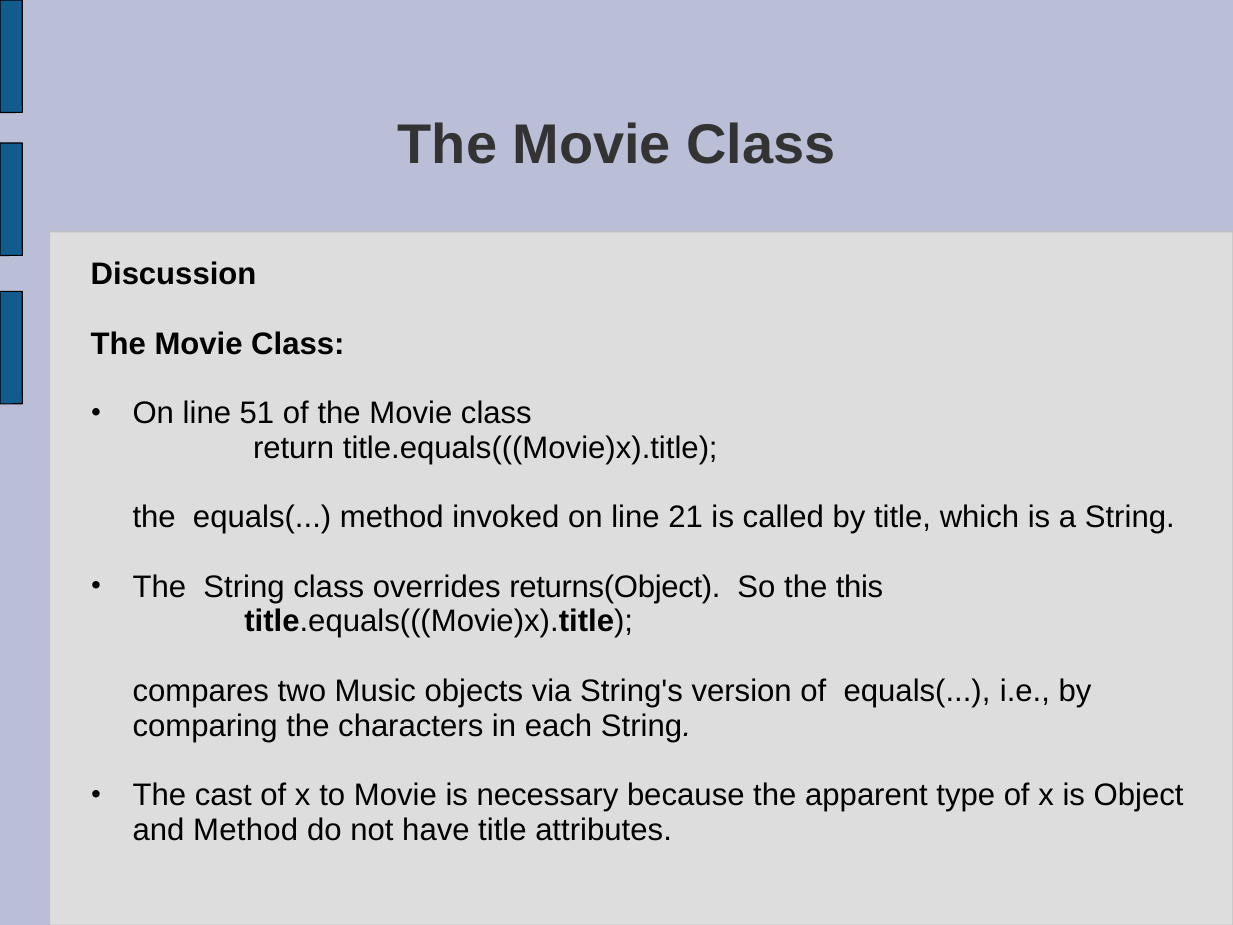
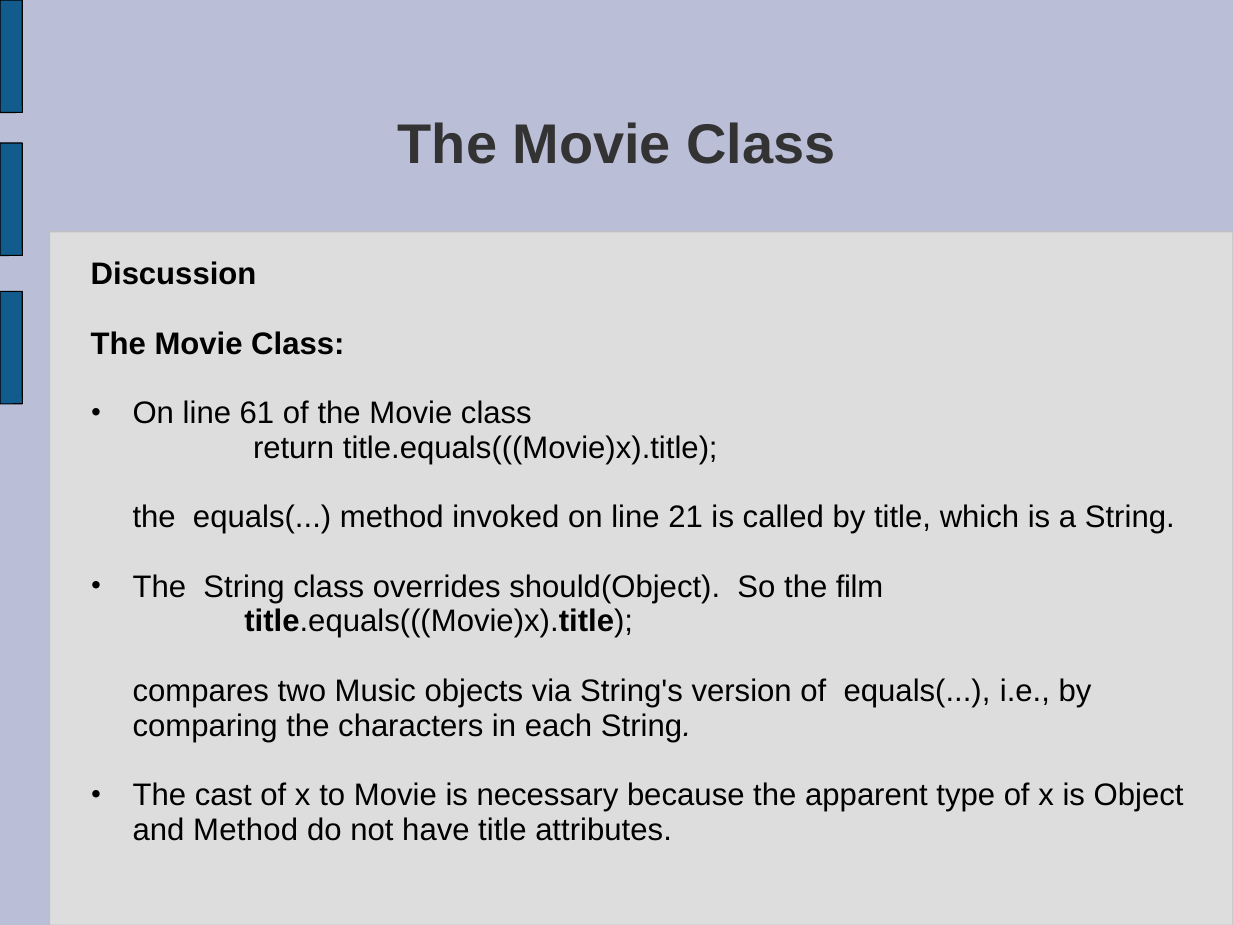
51: 51 -> 61 (257, 413)
returns(Object: returns(Object -> should(Object (615, 587)
this: this -> film (860, 587)
